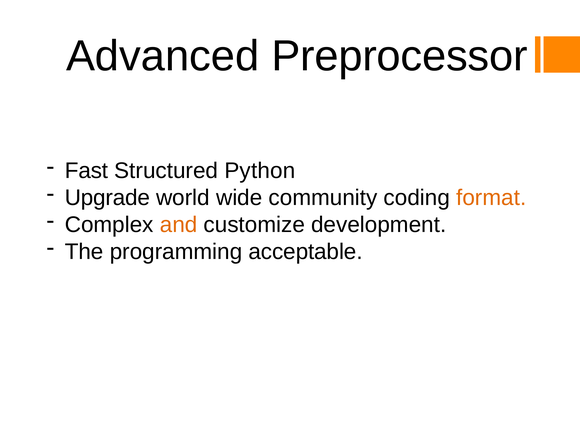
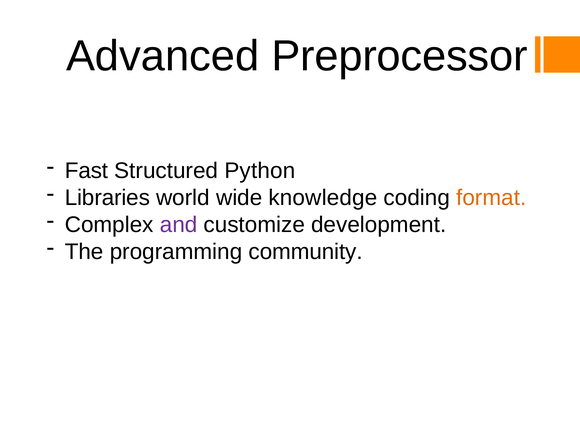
Upgrade: Upgrade -> Libraries (107, 198)
community: community -> knowledge (323, 198)
and colour: orange -> purple (179, 225)
acceptable: acceptable -> community (306, 252)
